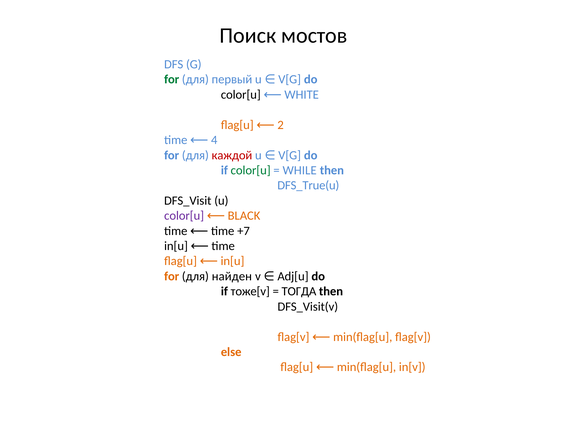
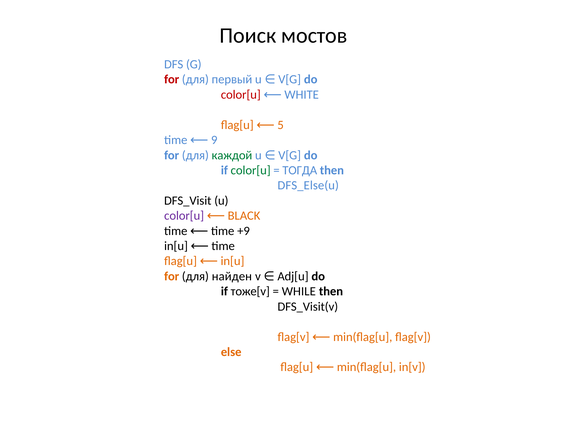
for colour: green -> red (172, 79)
color[u colour: black -> red (241, 94)
2: 2 -> 5 (281, 125)
4: 4 -> 9 (214, 140)
каждой colour: red -> green (232, 155)
WHILE: WHILE -> ТОГДА (300, 170)
DFS_True(u: DFS_True(u -> DFS_Else(u (308, 185)
+7: +7 -> +9 (244, 230)
ТОГДА: ТОГДА -> WHILE (299, 291)
